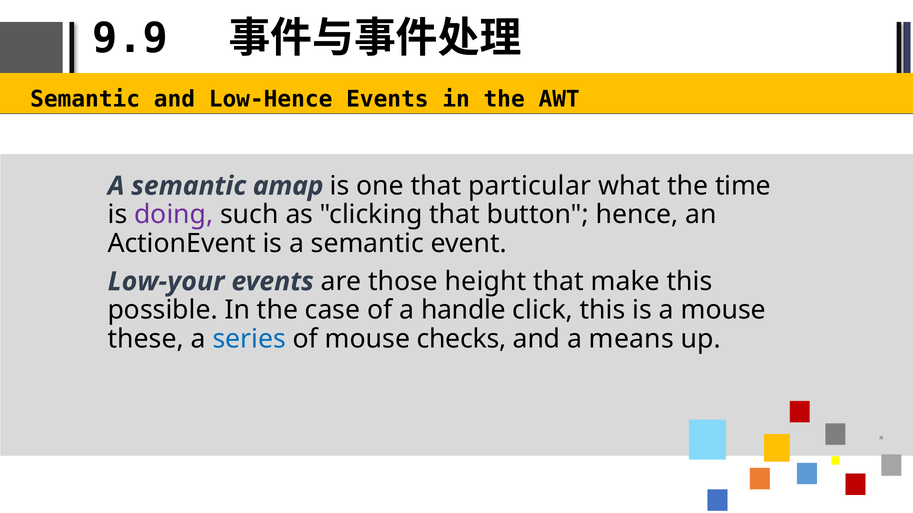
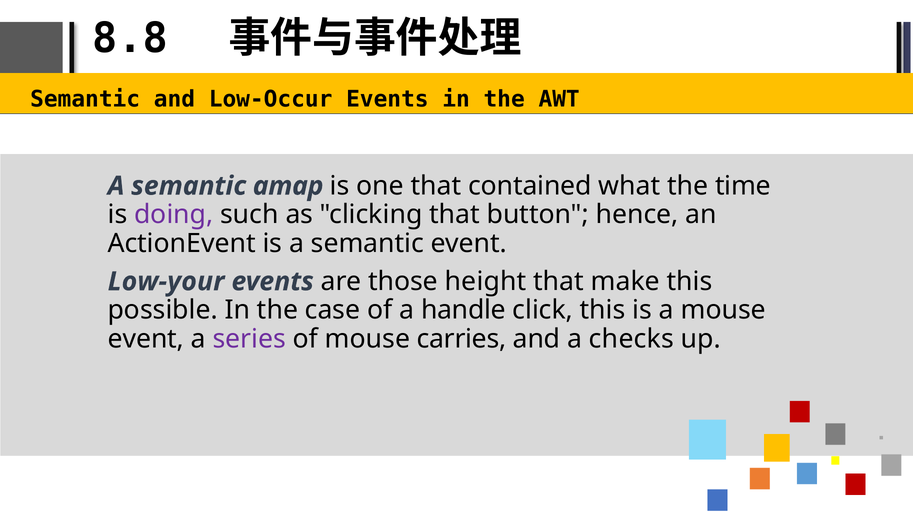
9.9: 9.9 -> 8.8 (130, 39)
Low-Hence: Low-Hence -> Low-Occur (271, 99)
particular: particular -> contained (530, 186)
these: these -> event (146, 339)
series colour: blue -> purple (249, 339)
checks: checks -> carries (461, 339)
means: means -> checks (631, 339)
